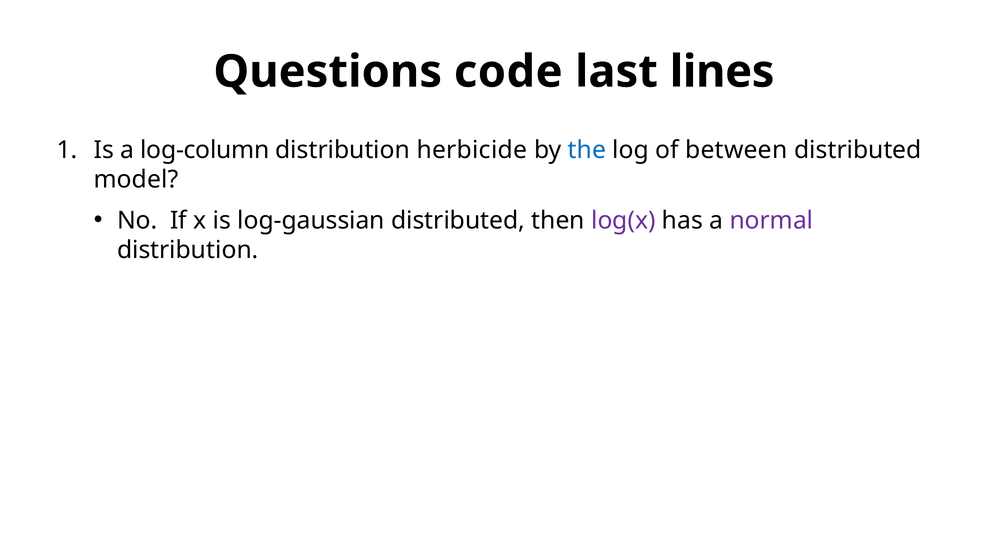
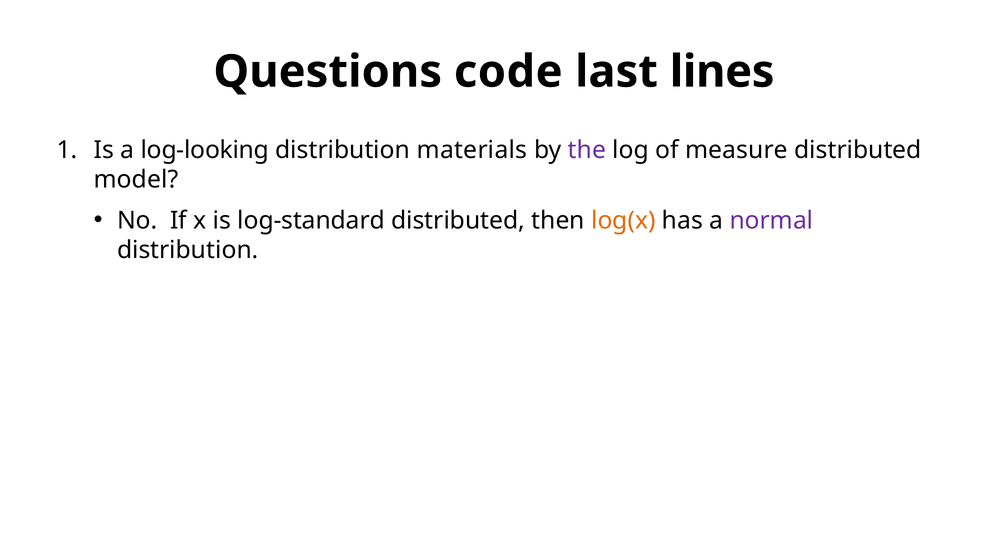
log-column: log-column -> log-looking (205, 150)
herbicide: herbicide -> materials (472, 150)
the colour: blue -> purple (587, 150)
between: between -> measure (736, 150)
log-gaussian: log-gaussian -> log-standard (311, 220)
log(x colour: purple -> orange (623, 220)
